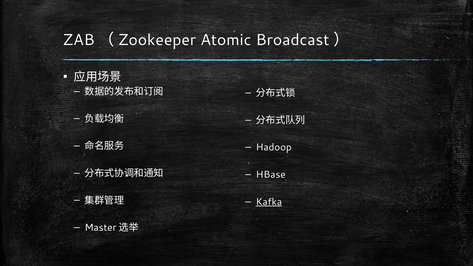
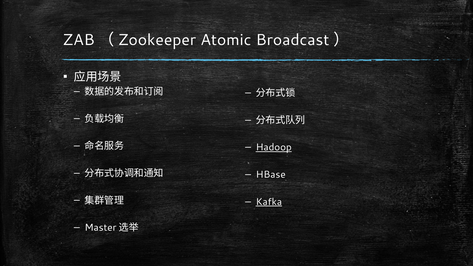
Hadoop underline: none -> present (274, 147)
